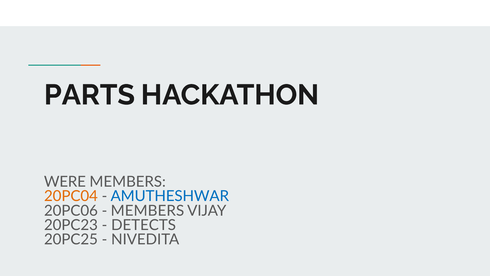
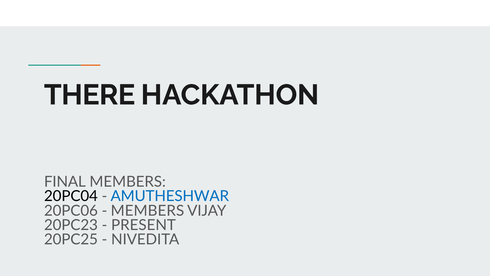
PARTS: PARTS -> THERE (90, 95)
WERE: WERE -> FINAL (65, 182)
20PC04 colour: orange -> black (71, 196)
DETECTS: DETECTS -> PRESENT (143, 225)
